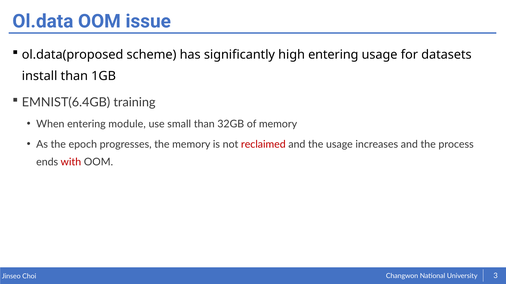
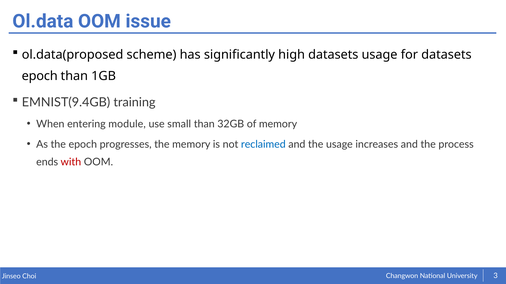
high entering: entering -> datasets (333, 55)
install: install -> epoch (40, 76)
EMNIST(6.4GB: EMNIST(6.4GB -> EMNIST(9.4GB (66, 103)
reclaimed colour: red -> blue (263, 145)
